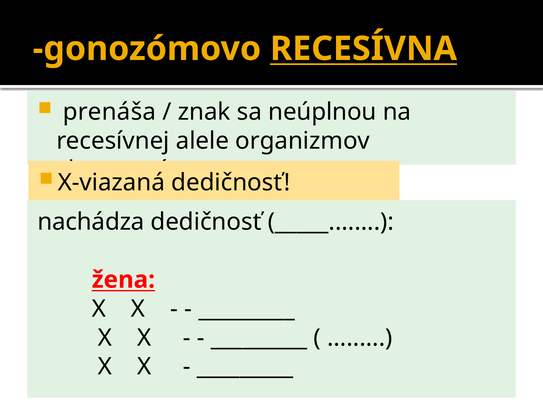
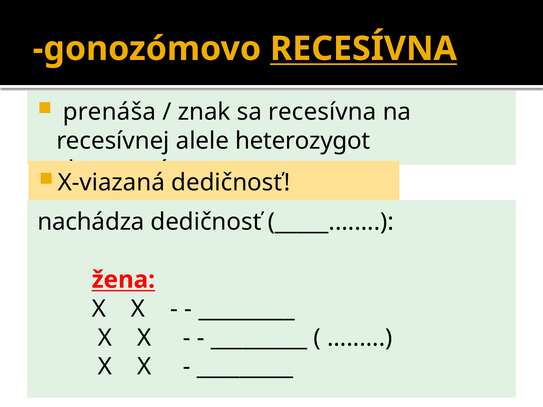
sa neúplnou: neúplnou -> recesívna (322, 112)
organizmov: organizmov -> heterozygot (303, 141)
